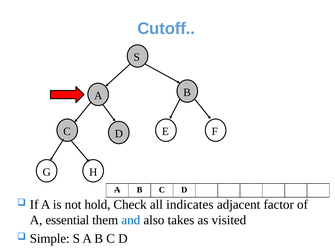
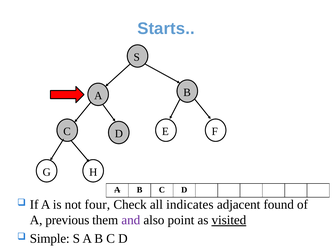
Cutoff: Cutoff -> Starts (166, 29)
hold: hold -> four (97, 204)
factor: factor -> found (279, 204)
essential: essential -> previous (67, 219)
and colour: blue -> purple (131, 219)
takes: takes -> point (181, 219)
visited underline: none -> present (229, 219)
